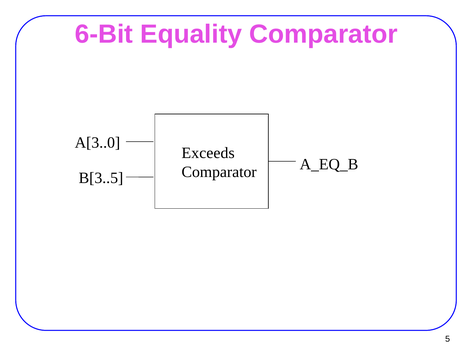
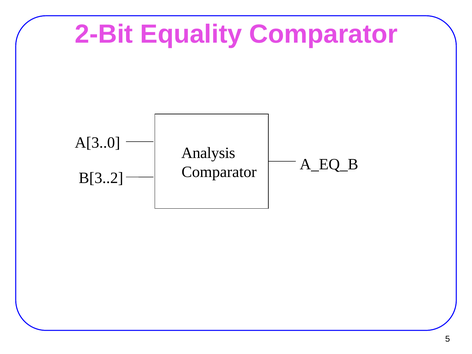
6-Bit: 6-Bit -> 2-Bit (104, 34)
Exceeds: Exceeds -> Analysis (208, 153)
B[3..5: B[3..5 -> B[3..2 (101, 178)
